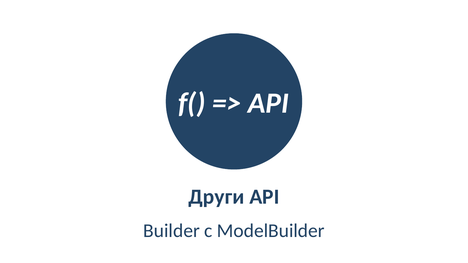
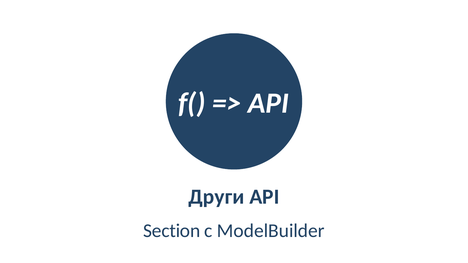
Builder: Builder -> Section (172, 231)
